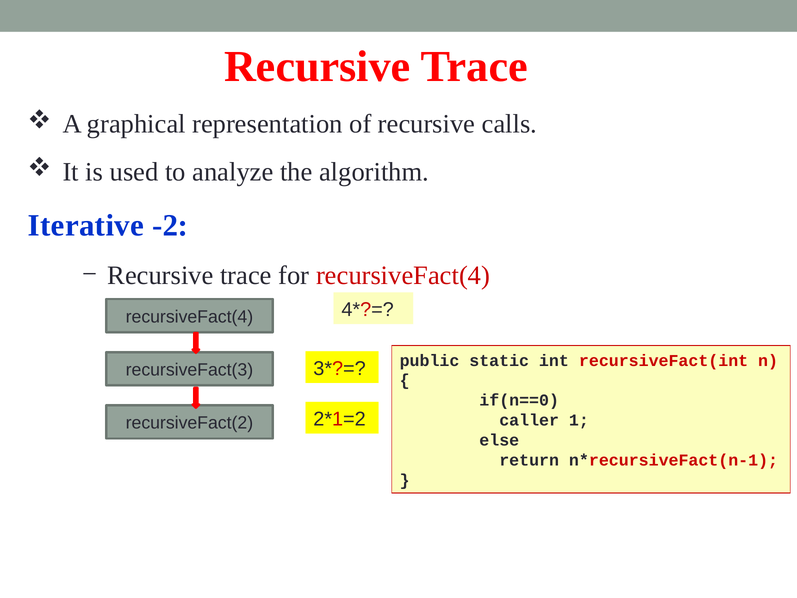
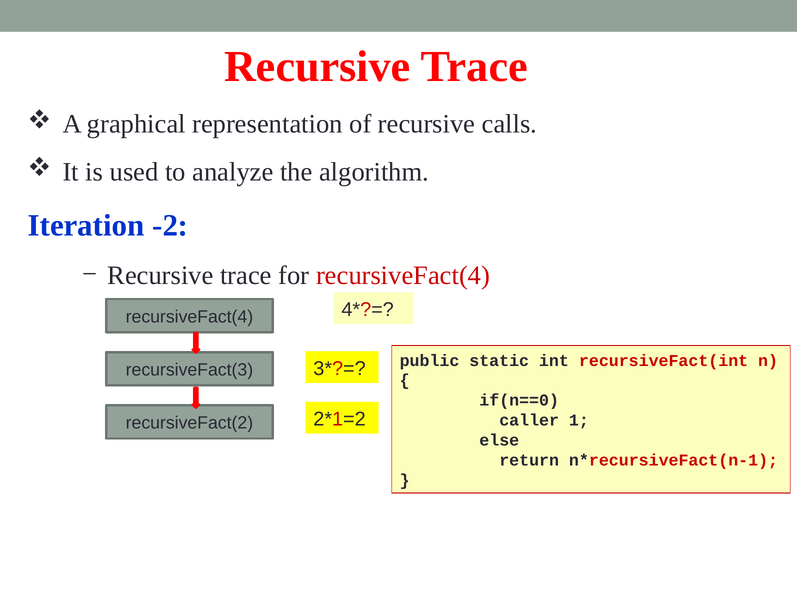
Iterative: Iterative -> Iteration (86, 225)
